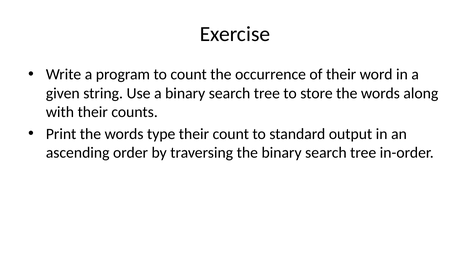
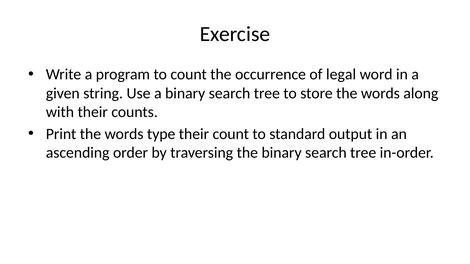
of their: their -> legal (341, 75)
